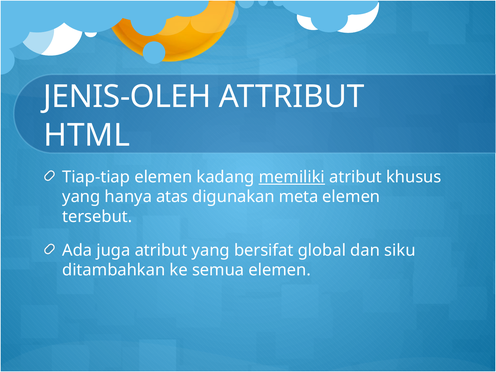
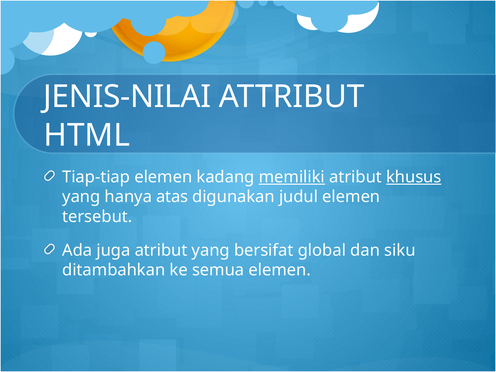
JENIS-OLEH: JENIS-OLEH -> JENIS-NILAI (127, 97)
khusus underline: none -> present (414, 177)
meta: meta -> judul (299, 197)
